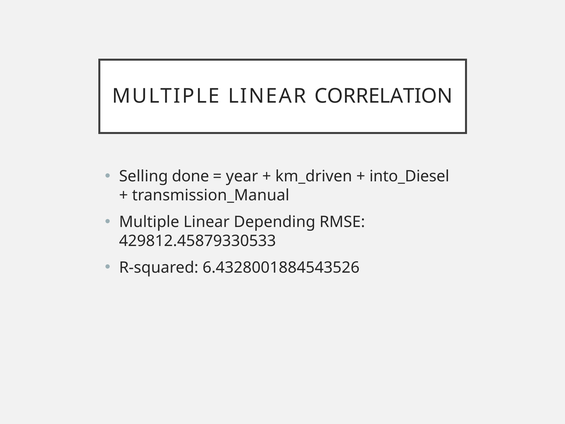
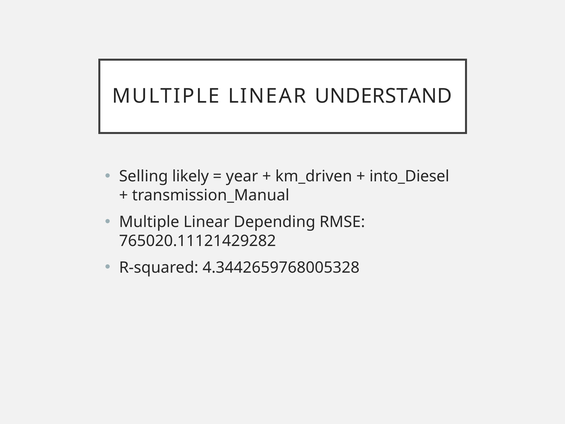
CORRELATION: CORRELATION -> UNDERSTAND (383, 96)
done: done -> likely (190, 176)
429812.45879330533: 429812.45879330533 -> 765020.11121429282 (198, 241)
6.4328001884543526: 6.4328001884543526 -> 4.3442659768005328 (281, 268)
